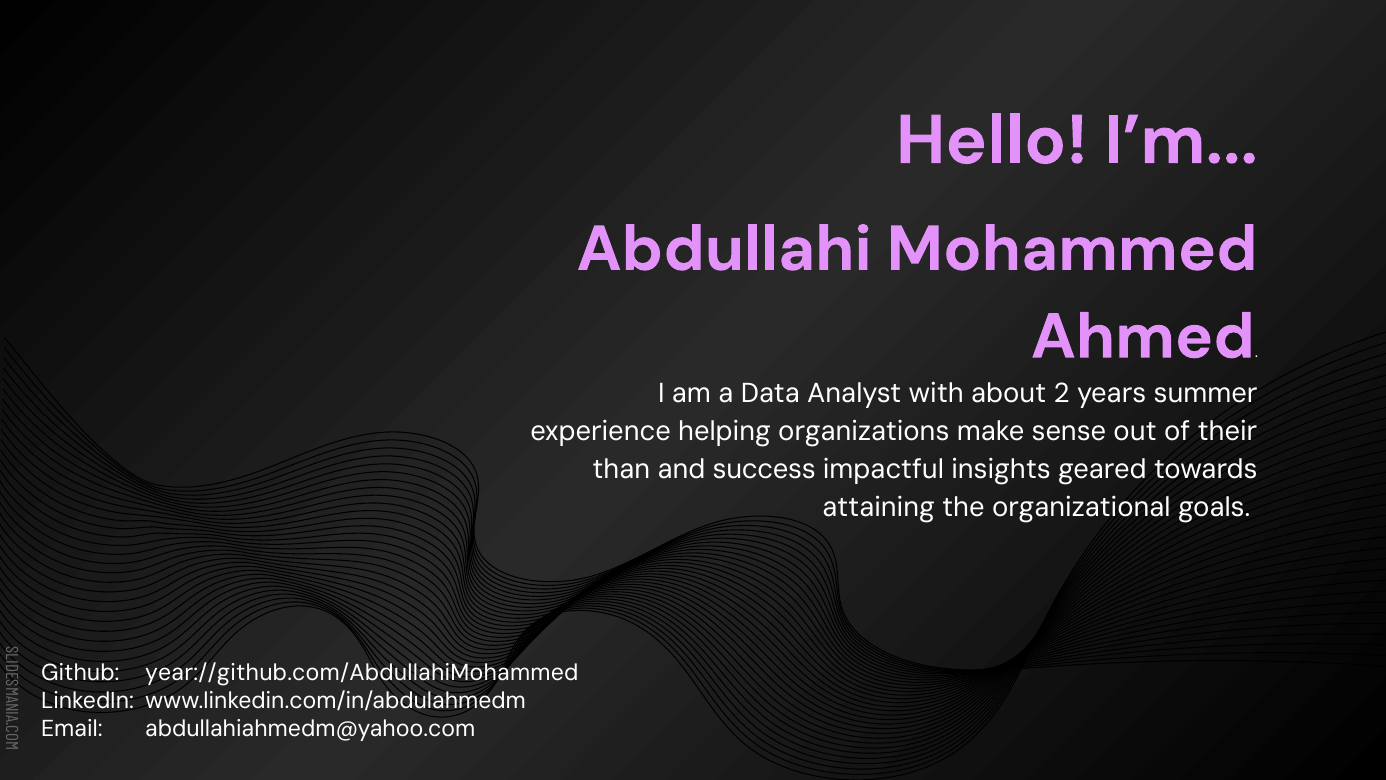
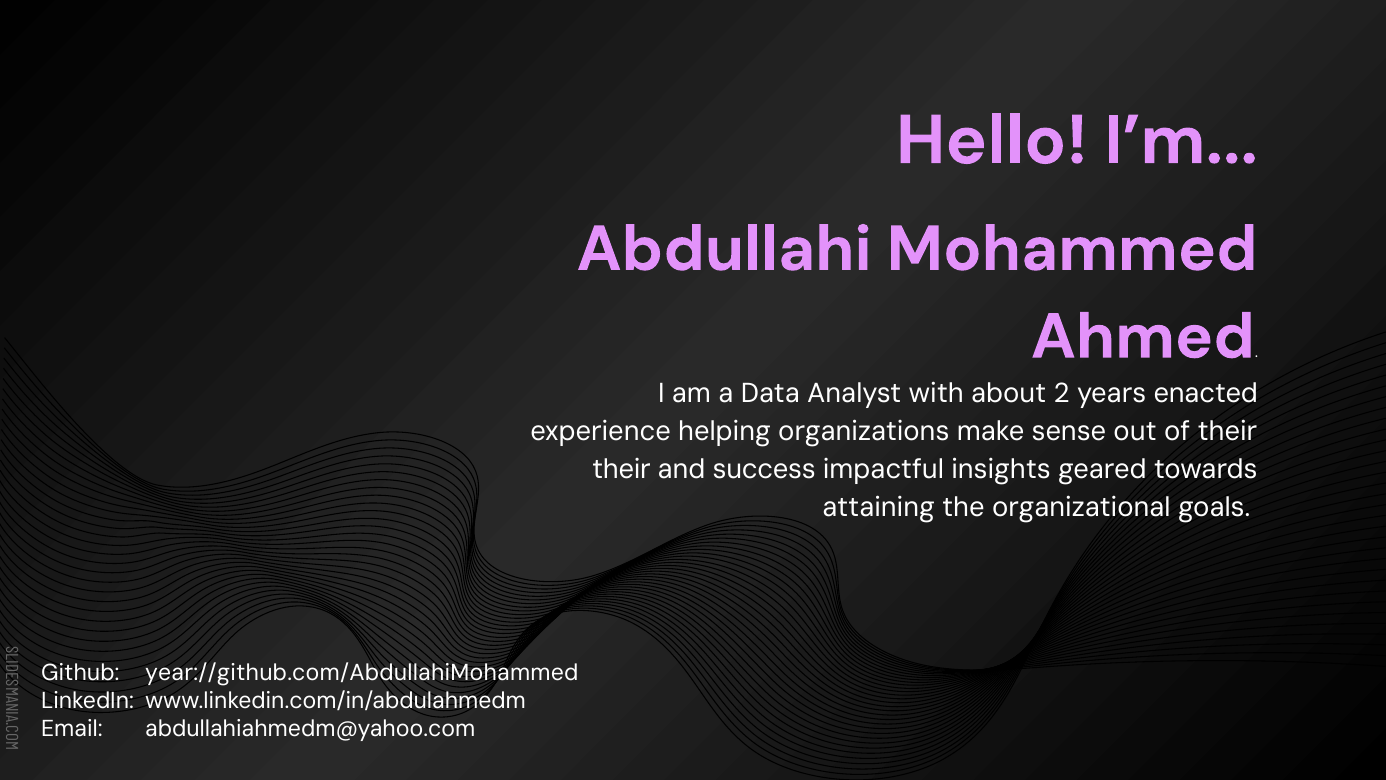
summer: summer -> enacted (1206, 393)
than: than -> their (621, 469)
